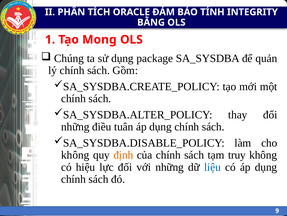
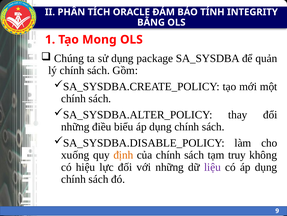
tuân: tuân -> biểu (124, 126)
không: không -> xuống (75, 155)
liệu colour: blue -> purple (212, 167)
